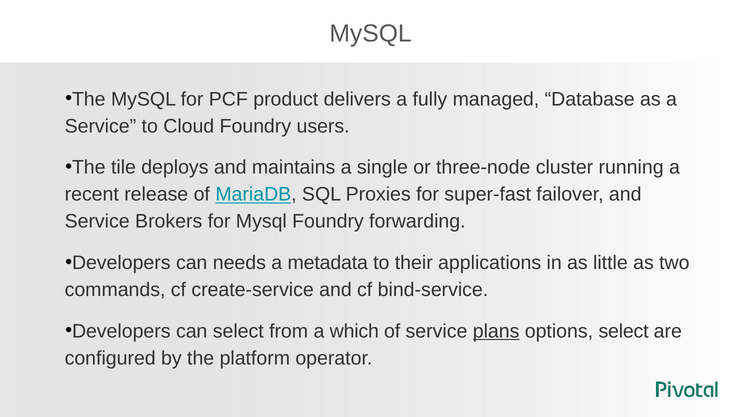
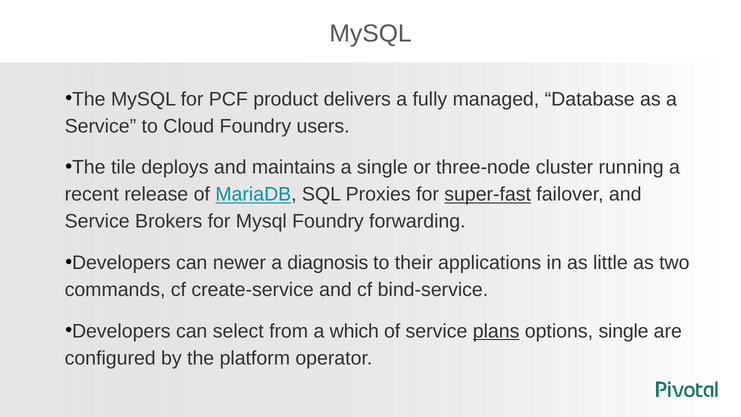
super-fast underline: none -> present (488, 194)
needs: needs -> newer (239, 263)
metadata: metadata -> diagnosis (328, 263)
options select: select -> single (624, 331)
